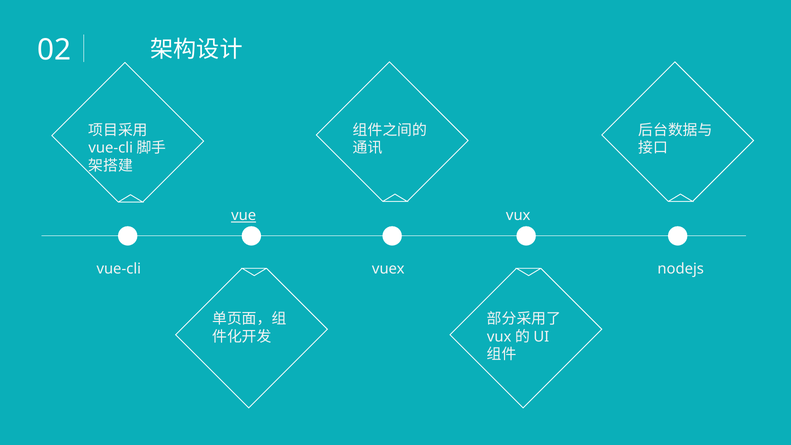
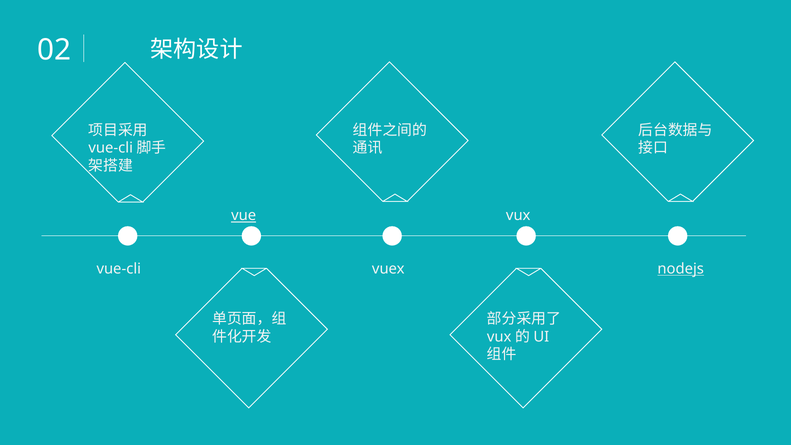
nodejs underline: none -> present (681, 269)
